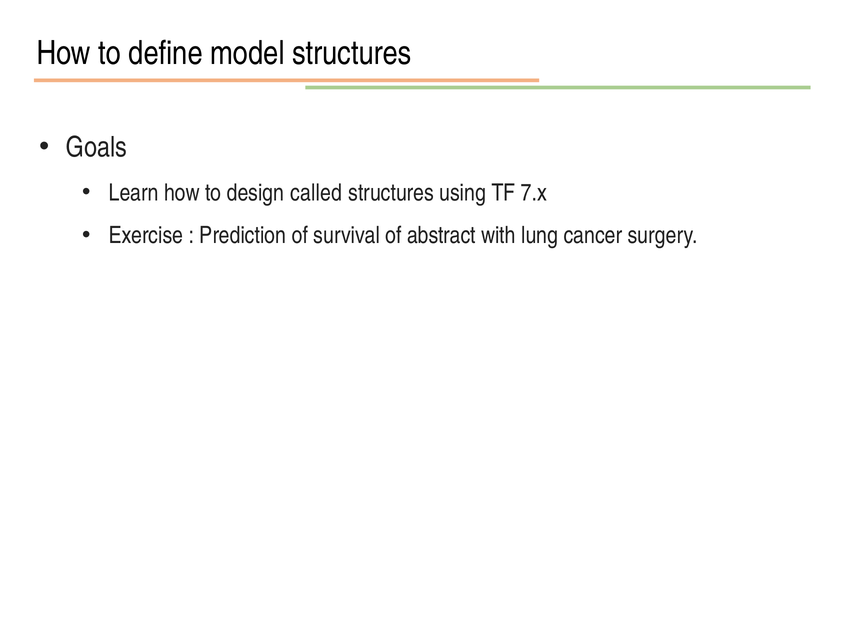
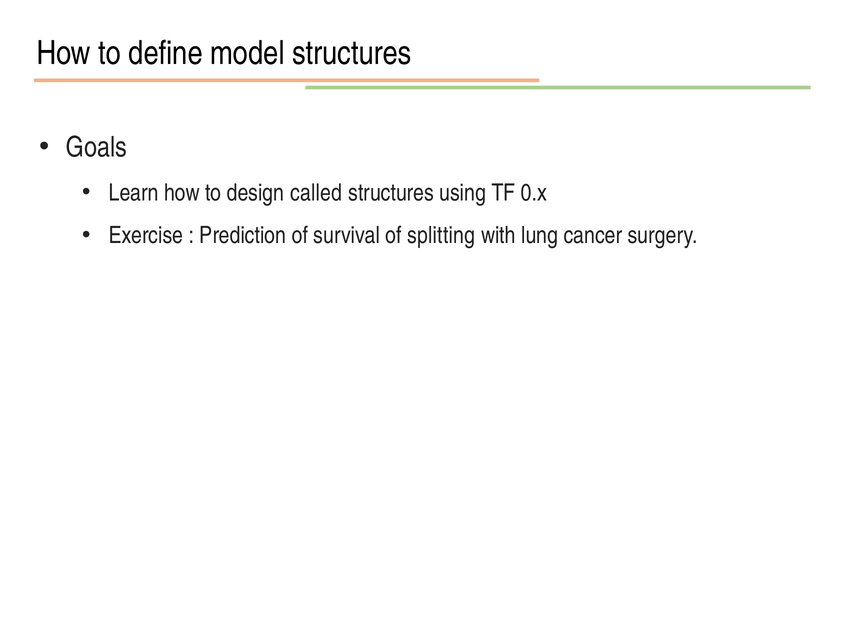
7.x: 7.x -> 0.x (534, 193)
abstract: abstract -> splitting (441, 235)
